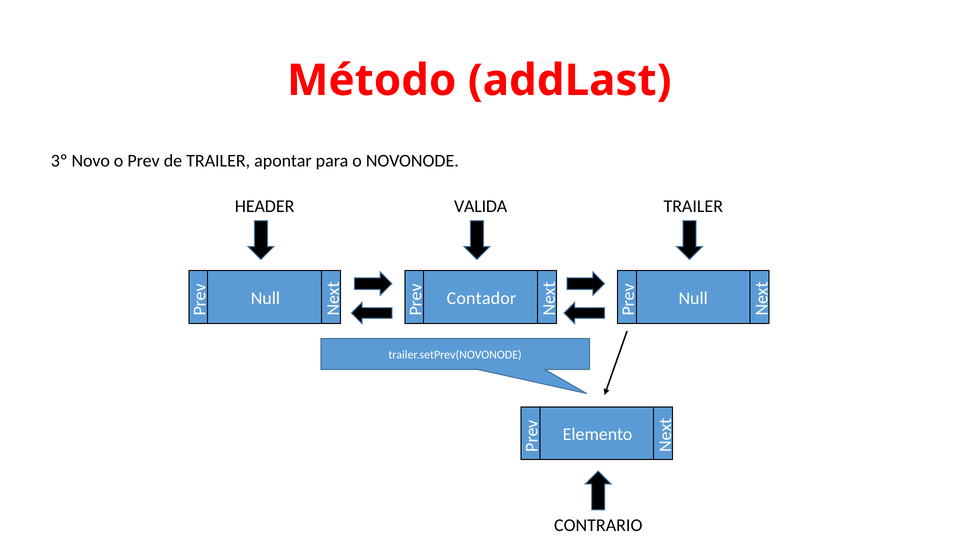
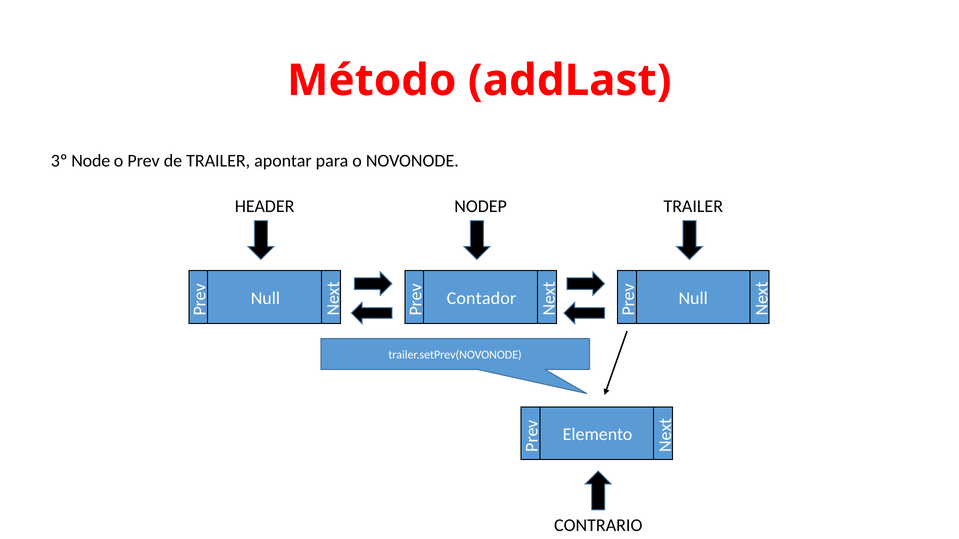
Novo: Novo -> Node (91, 161)
VALIDA: VALIDA -> NODEP (481, 206)
